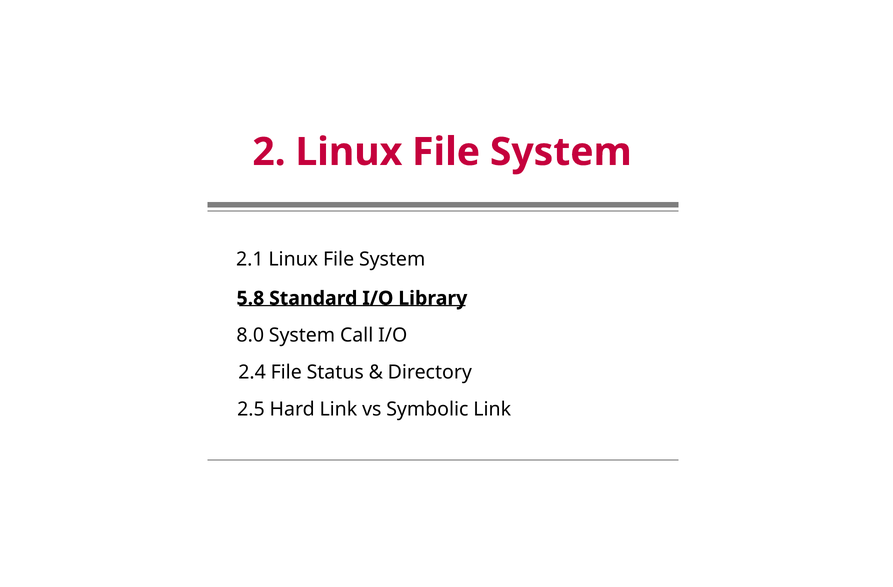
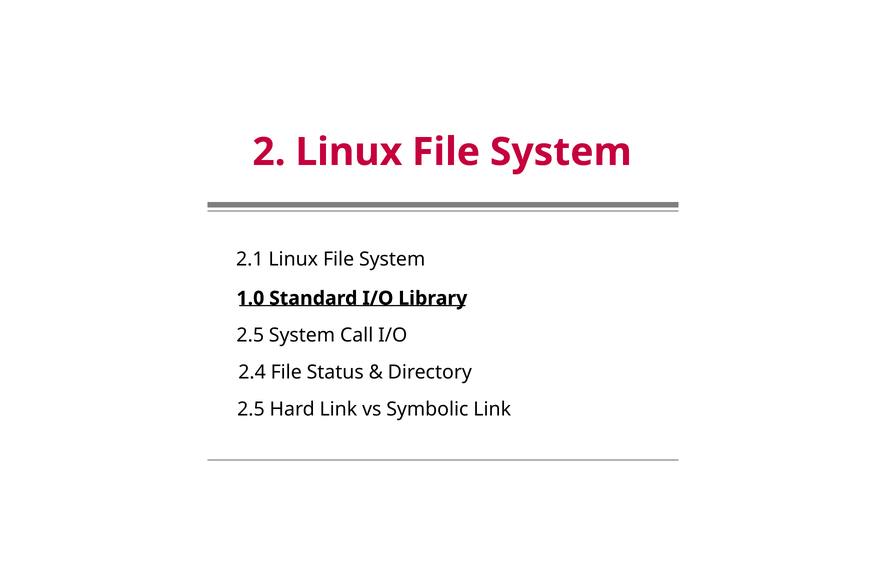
5.8: 5.8 -> 1.0 (250, 298)
8.0: 8.0 -> 2.5 (250, 335)
